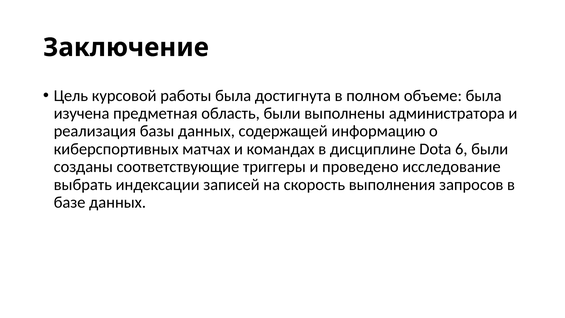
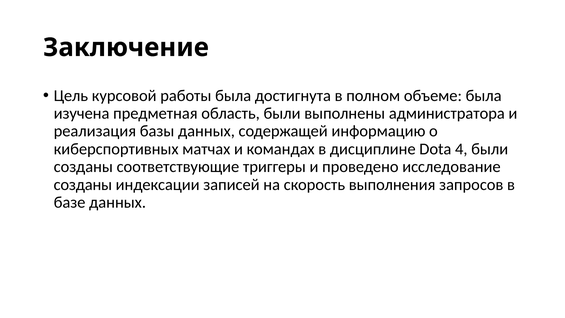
6: 6 -> 4 (461, 149)
выбрать: выбрать -> созданы (83, 185)
